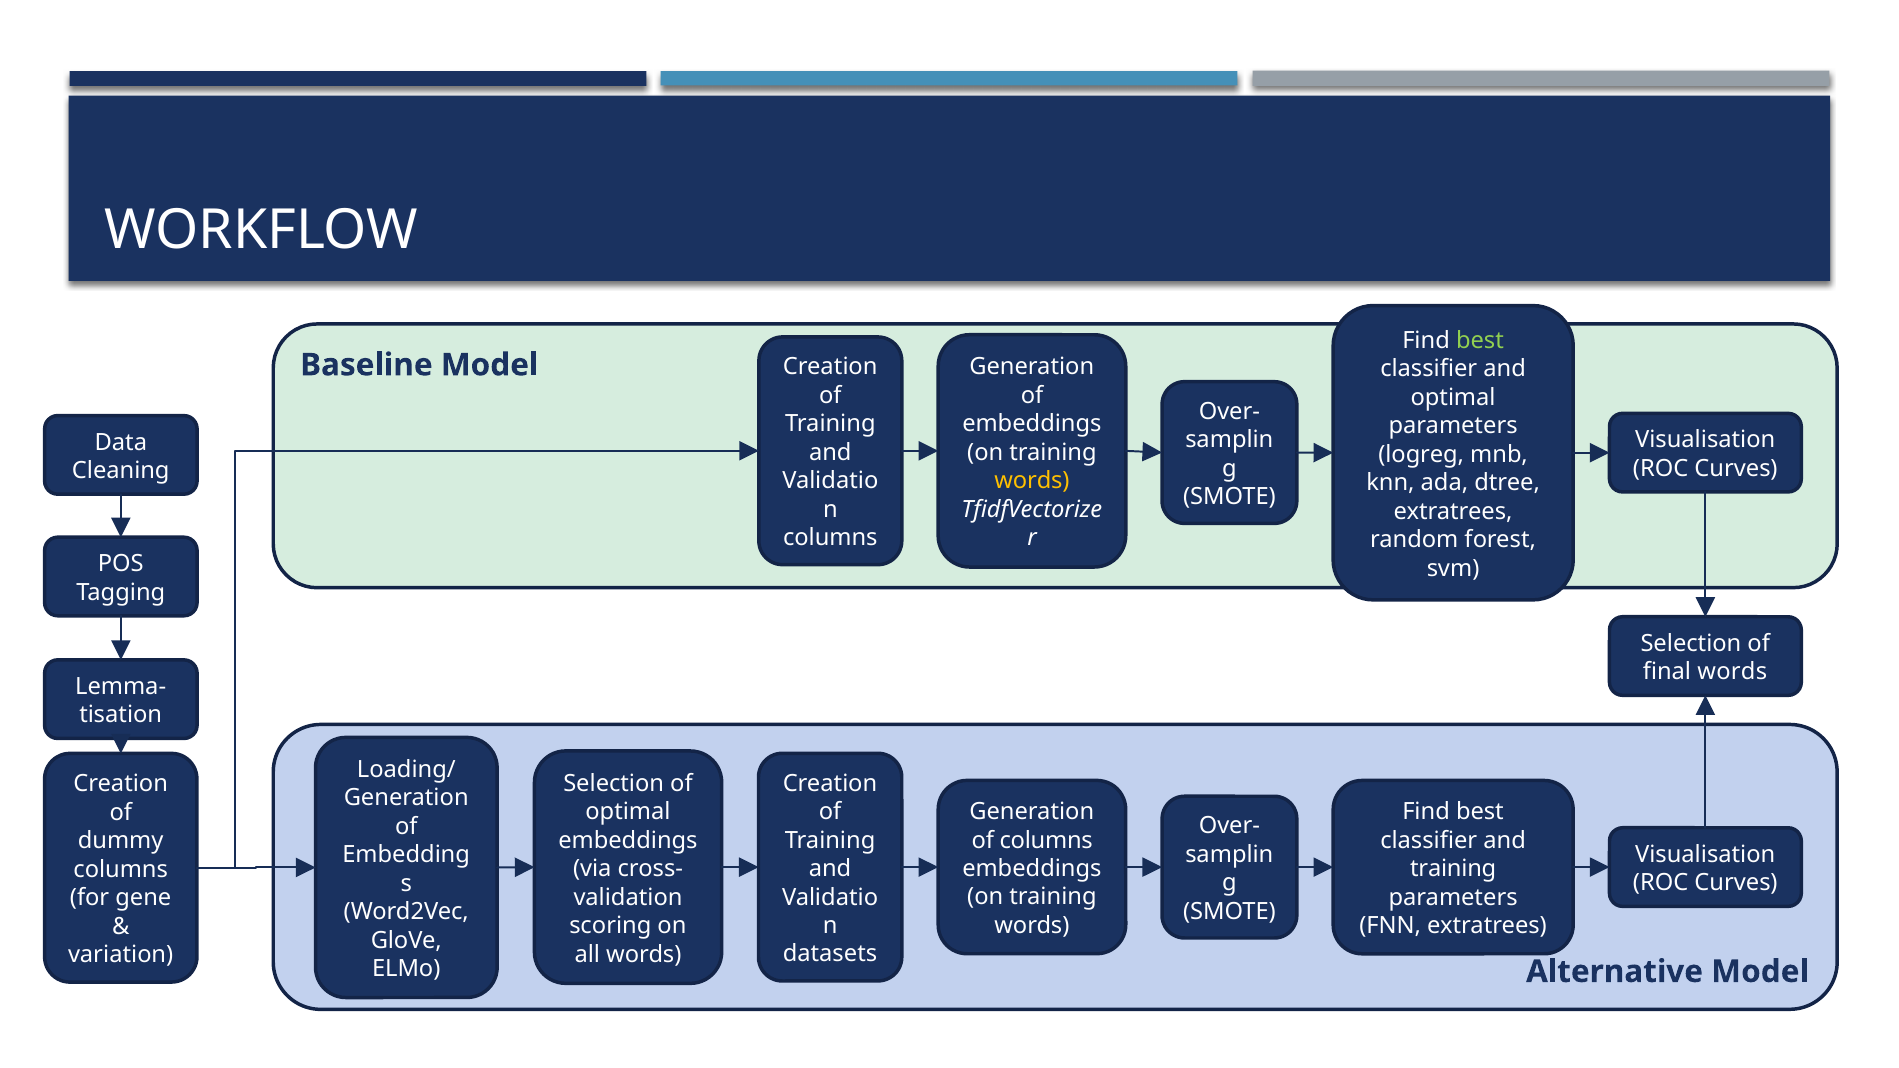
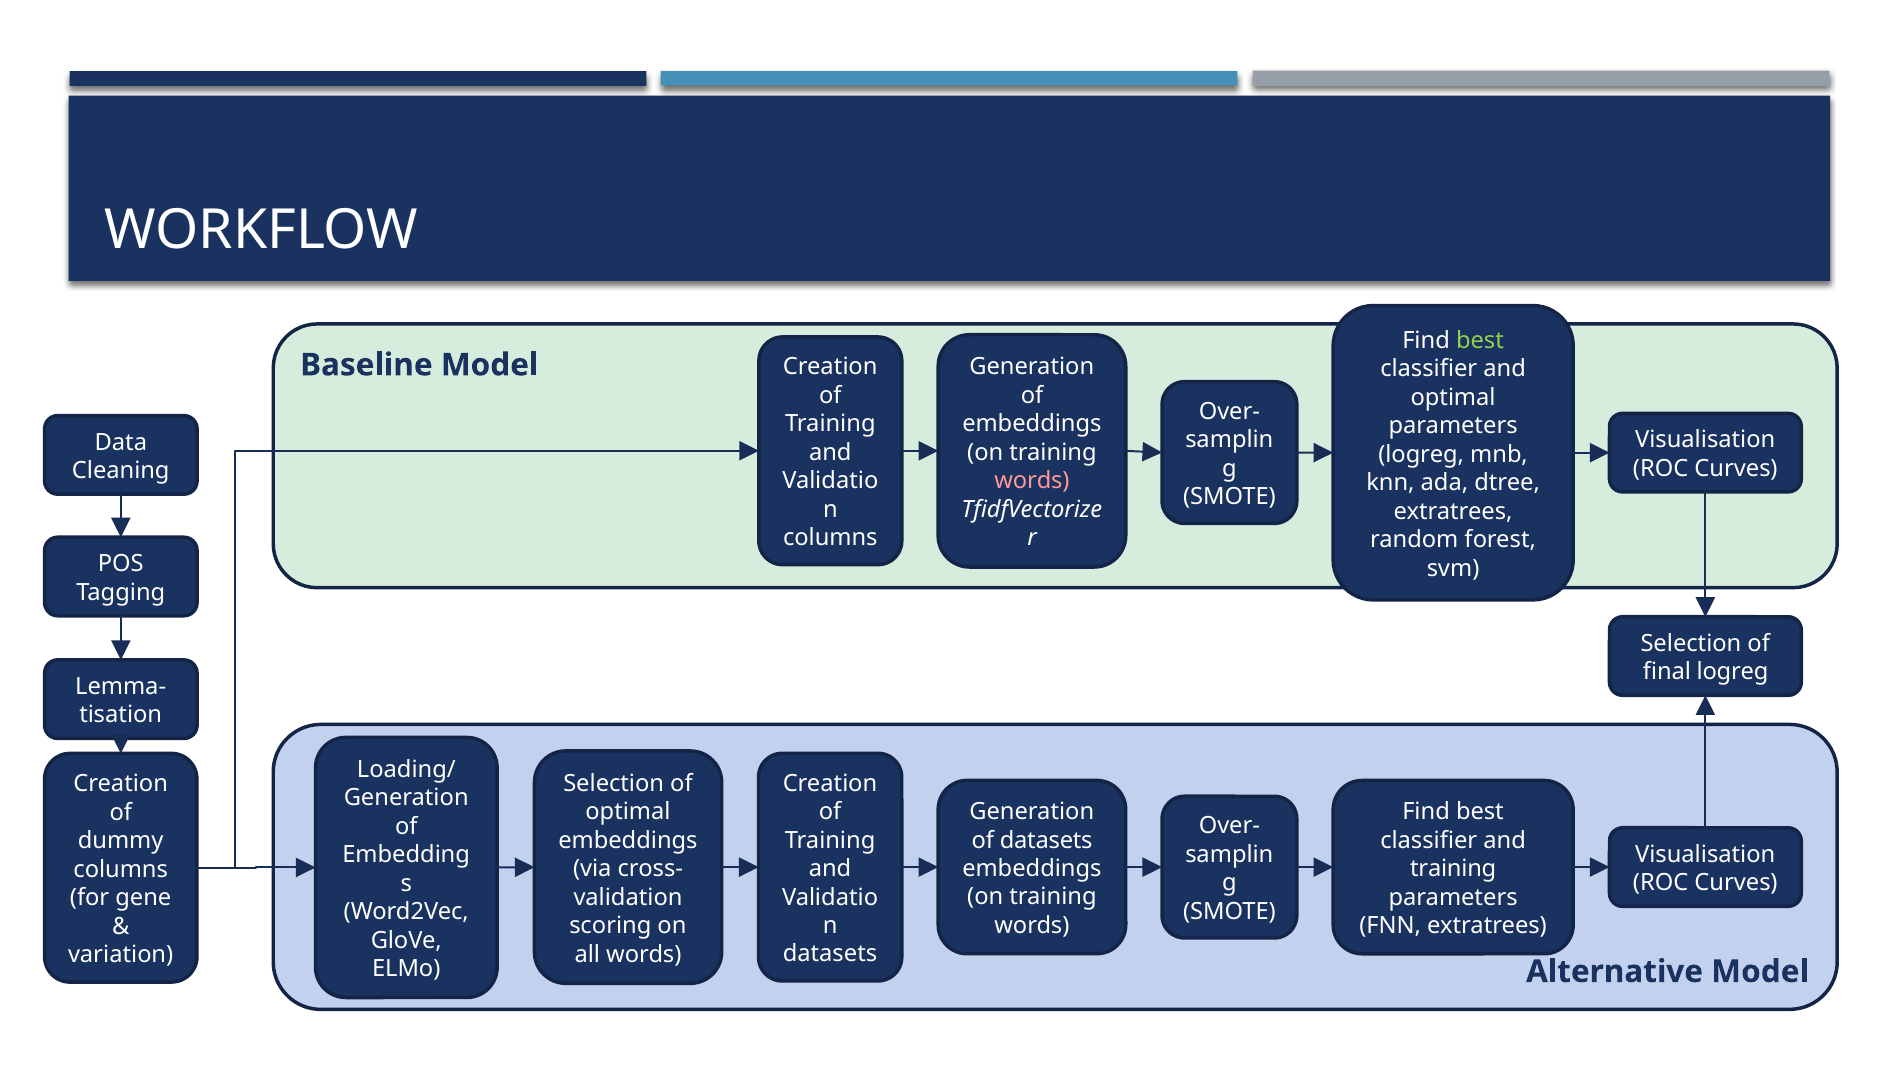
words colour: yellow -> pink (1032, 481)
final words: words -> logreg (1733, 672)
of columns: columns -> datasets (1046, 840)
